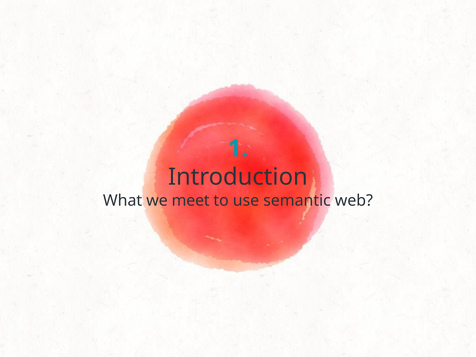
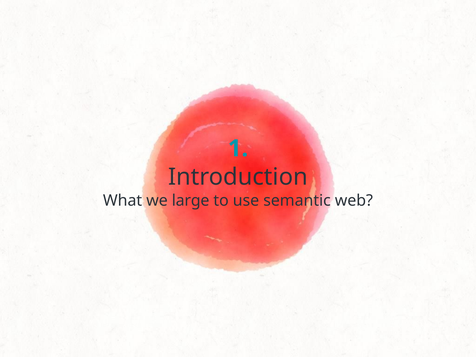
meet: meet -> large (191, 201)
